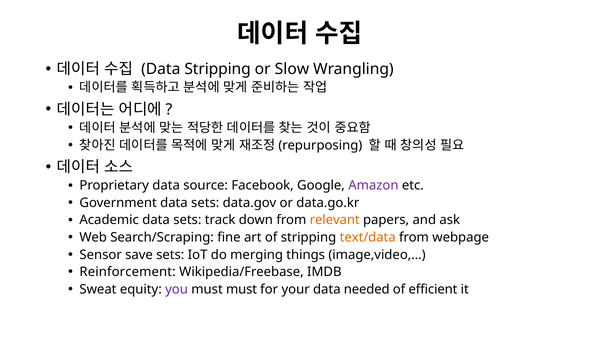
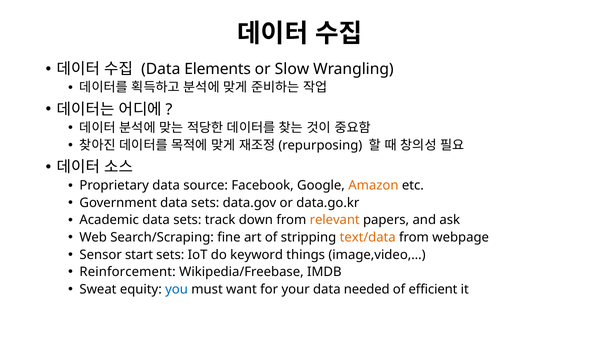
Data Stripping: Stripping -> Elements (218, 69)
Amazon colour: purple -> orange (373, 186)
save: save -> start (139, 255)
merging: merging -> keyword (257, 255)
you colour: purple -> blue (177, 290)
must must: must -> want (241, 290)
